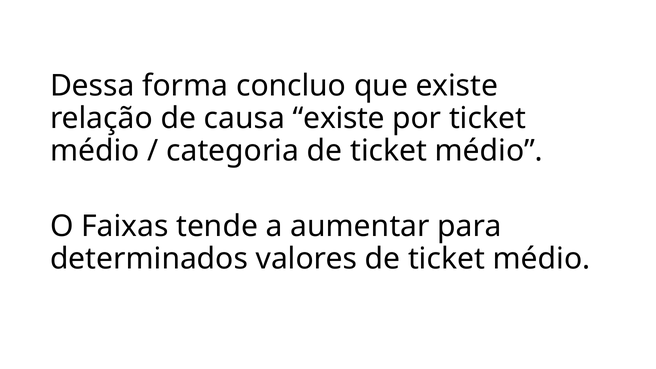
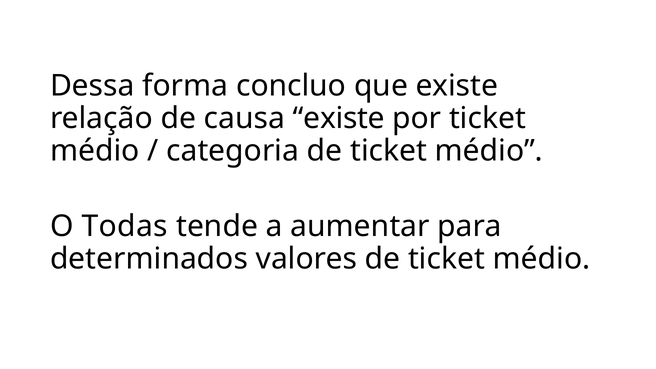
Faixas: Faixas -> Todas (125, 227)
